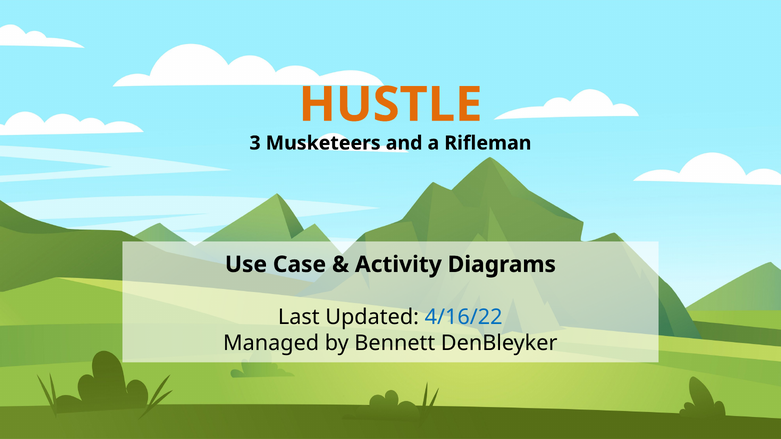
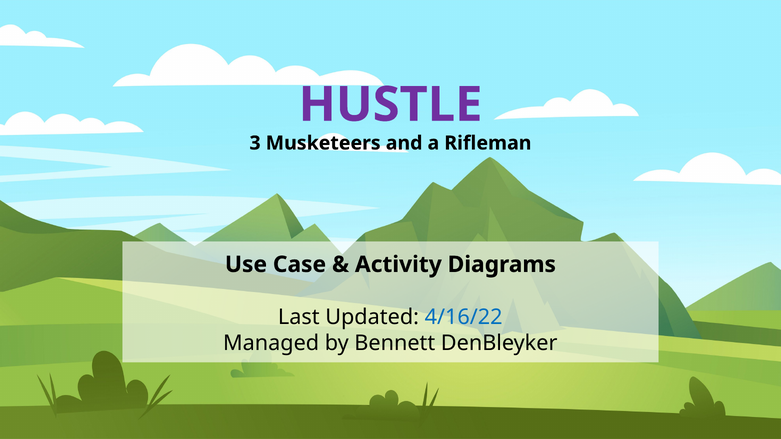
HUSTLE colour: orange -> purple (390, 105)
